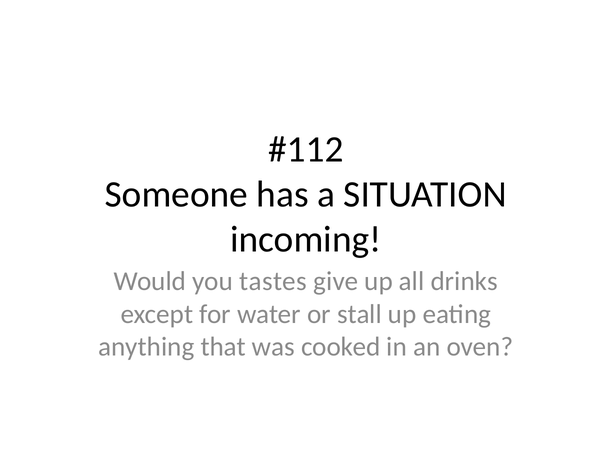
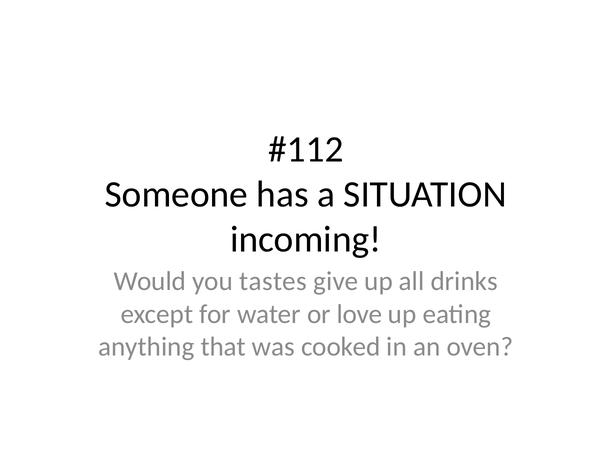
stall: stall -> love (359, 314)
